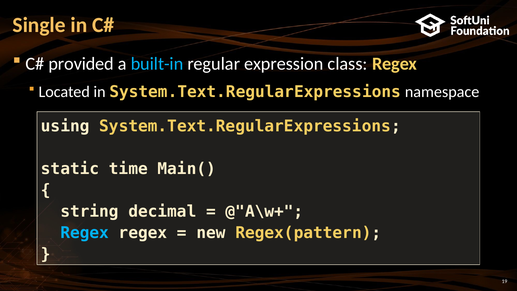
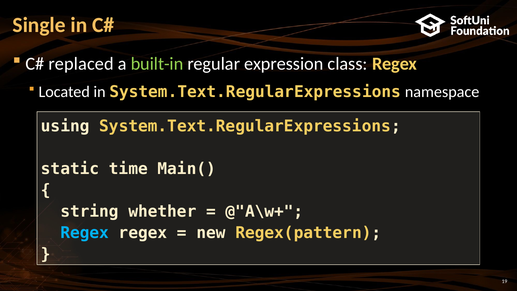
provided: provided -> replaced (81, 64)
built-in colour: light blue -> light green (157, 64)
decimal: decimal -> whether (162, 212)
